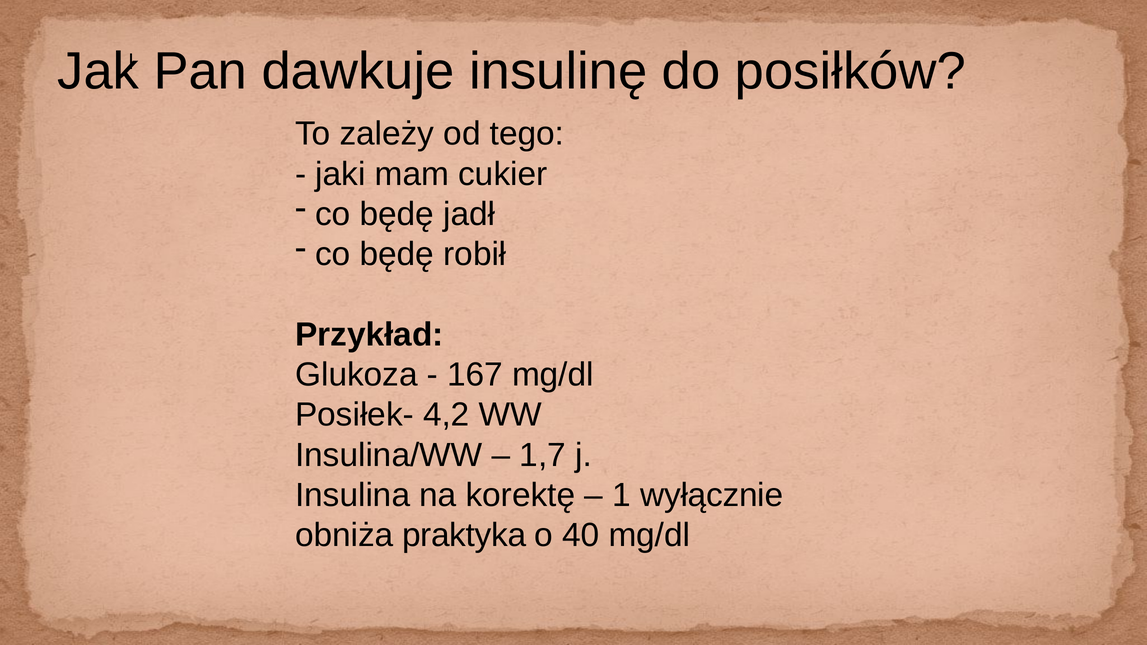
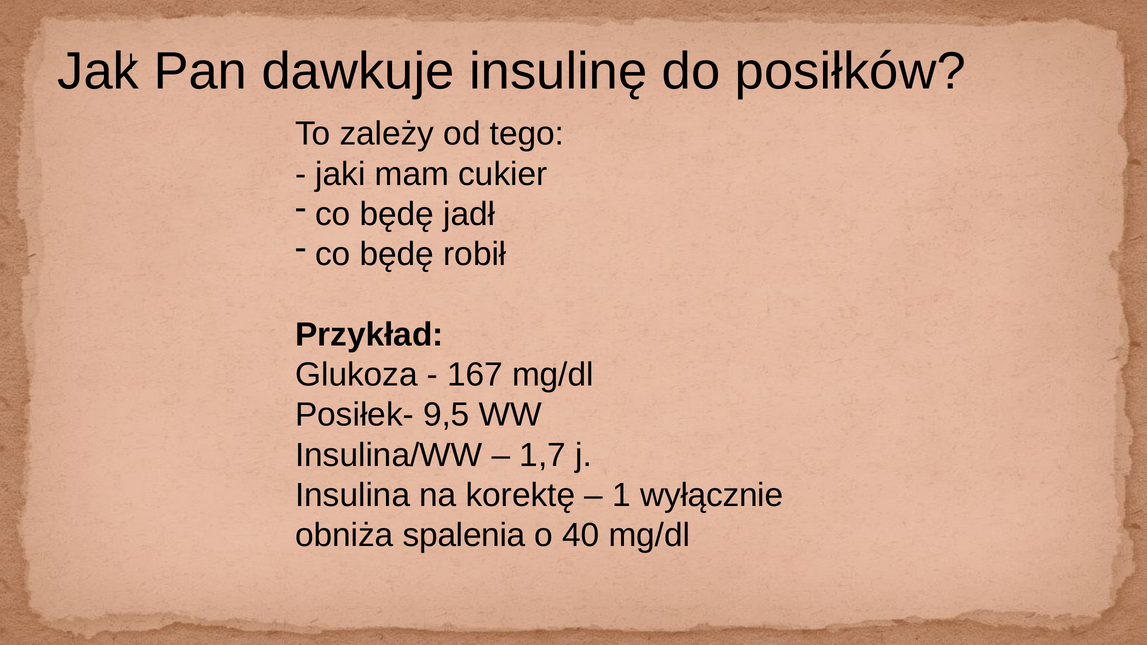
4,2: 4,2 -> 9,5 (446, 415)
praktyka: praktyka -> spalenia (464, 536)
